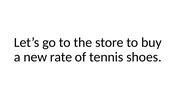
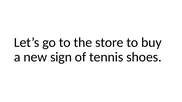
rate: rate -> sign (61, 57)
